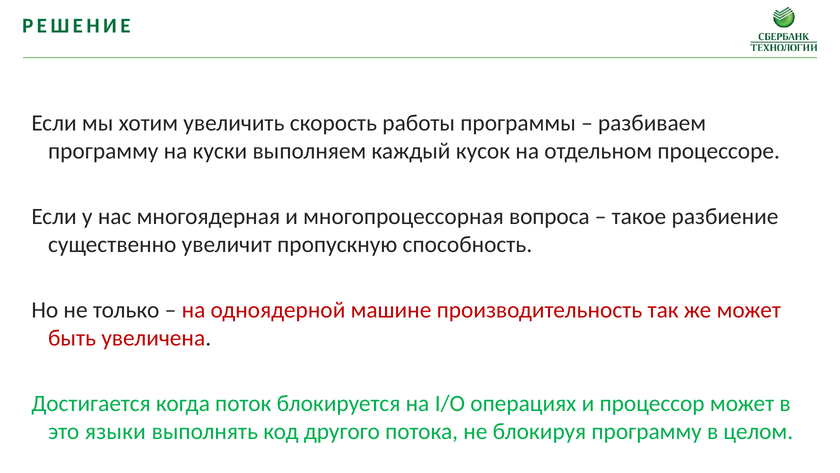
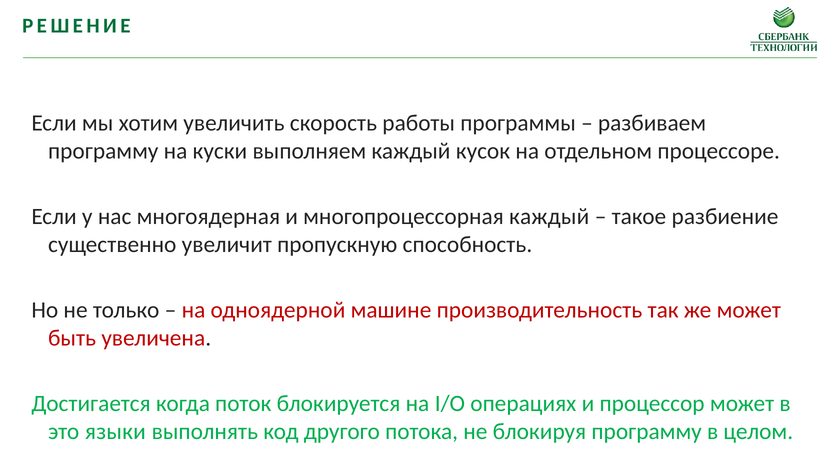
многопроцессорная вопроса: вопроса -> каждый (549, 216)
